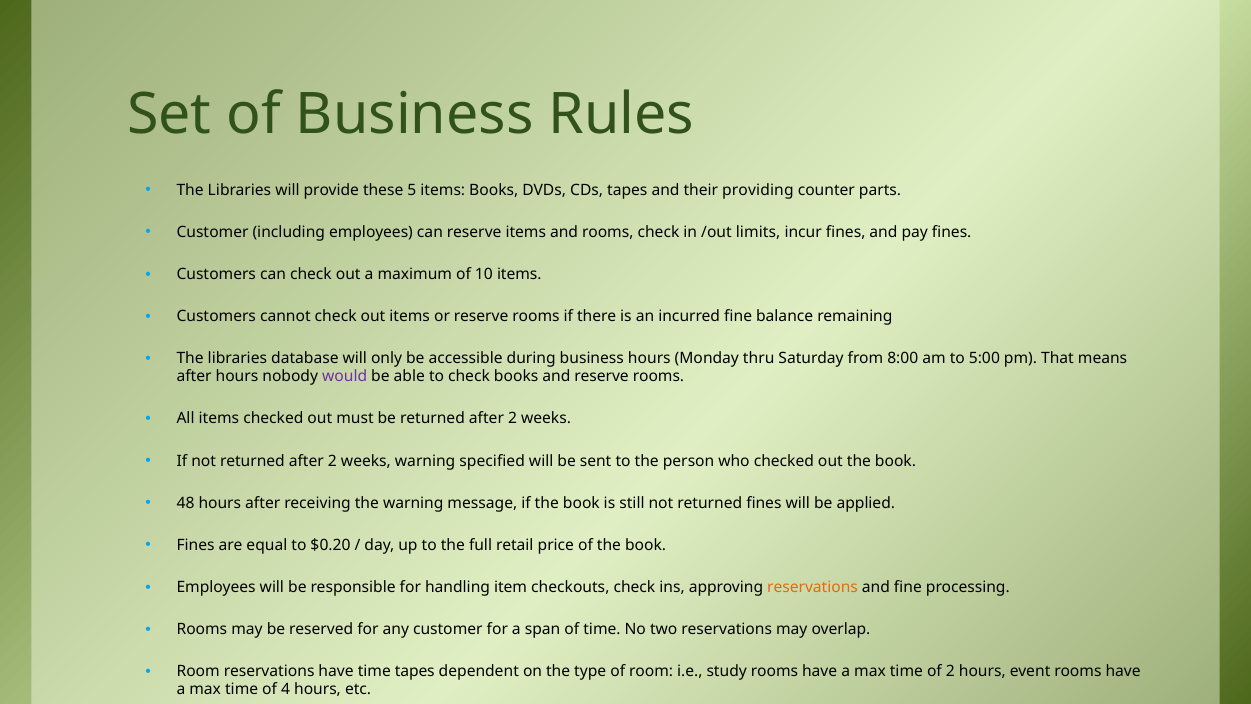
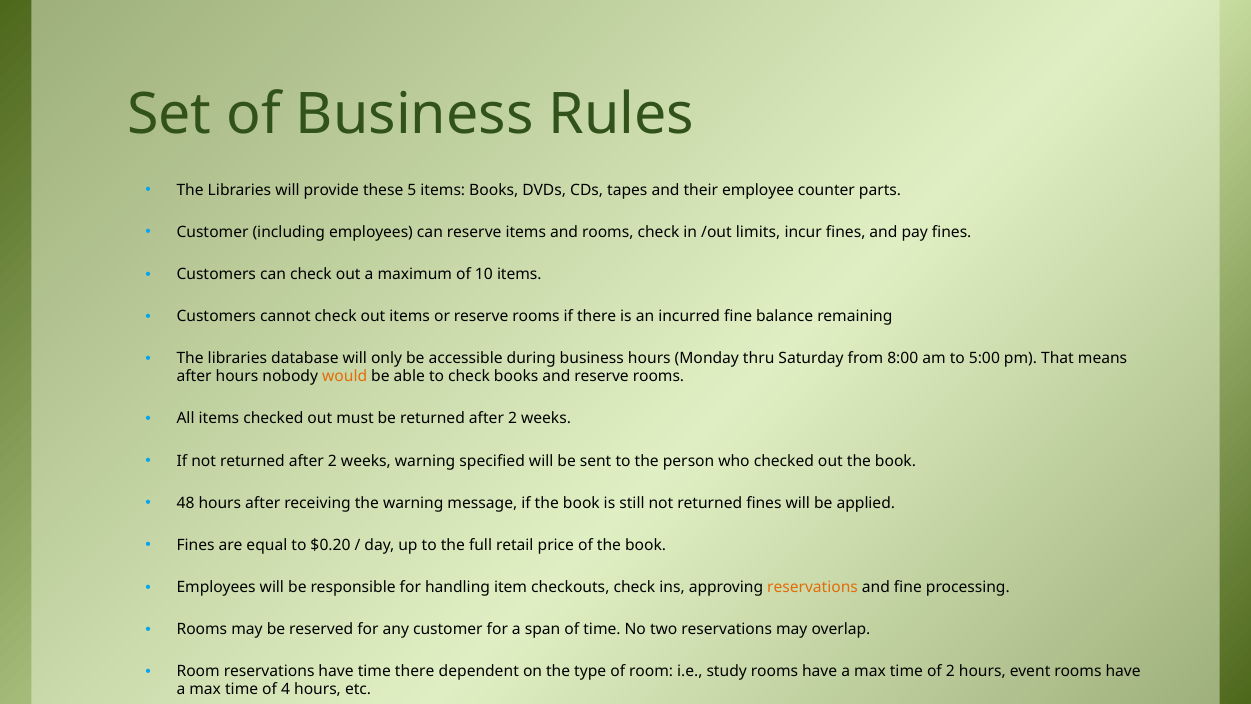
providing: providing -> employee (758, 190)
would colour: purple -> orange (345, 376)
time tapes: tapes -> there (415, 672)
